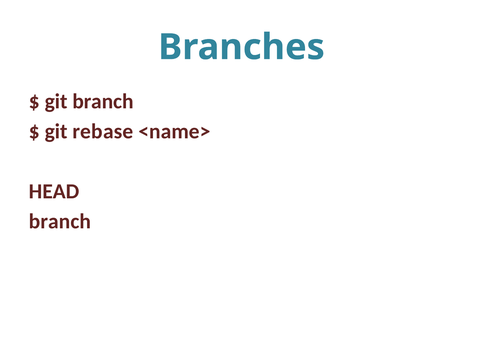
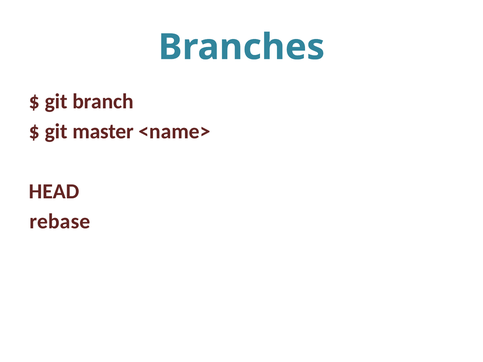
rebase: rebase -> master (103, 131)
branch: branch -> rebase (60, 222)
